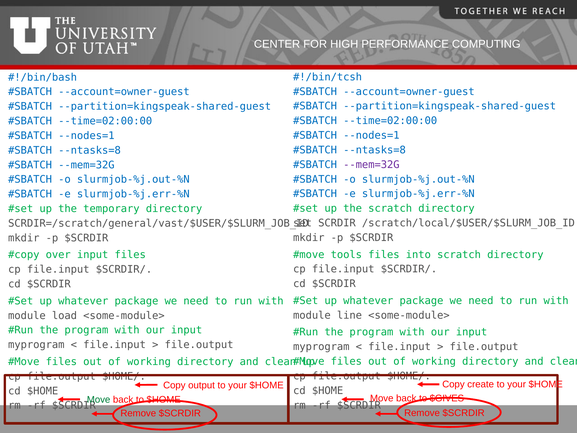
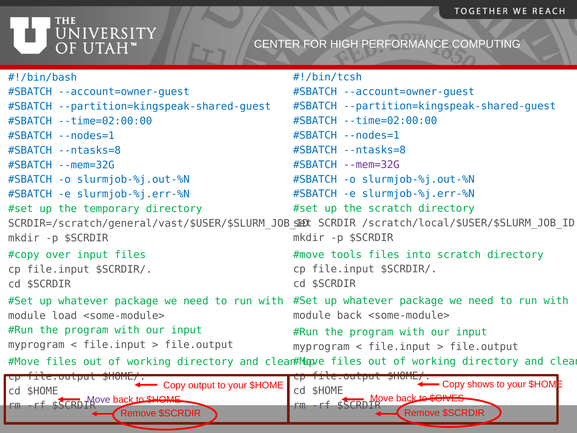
module line: line -> back (349, 315)
create: create -> shows (481, 384)
Move colour: green -> purple (99, 400)
